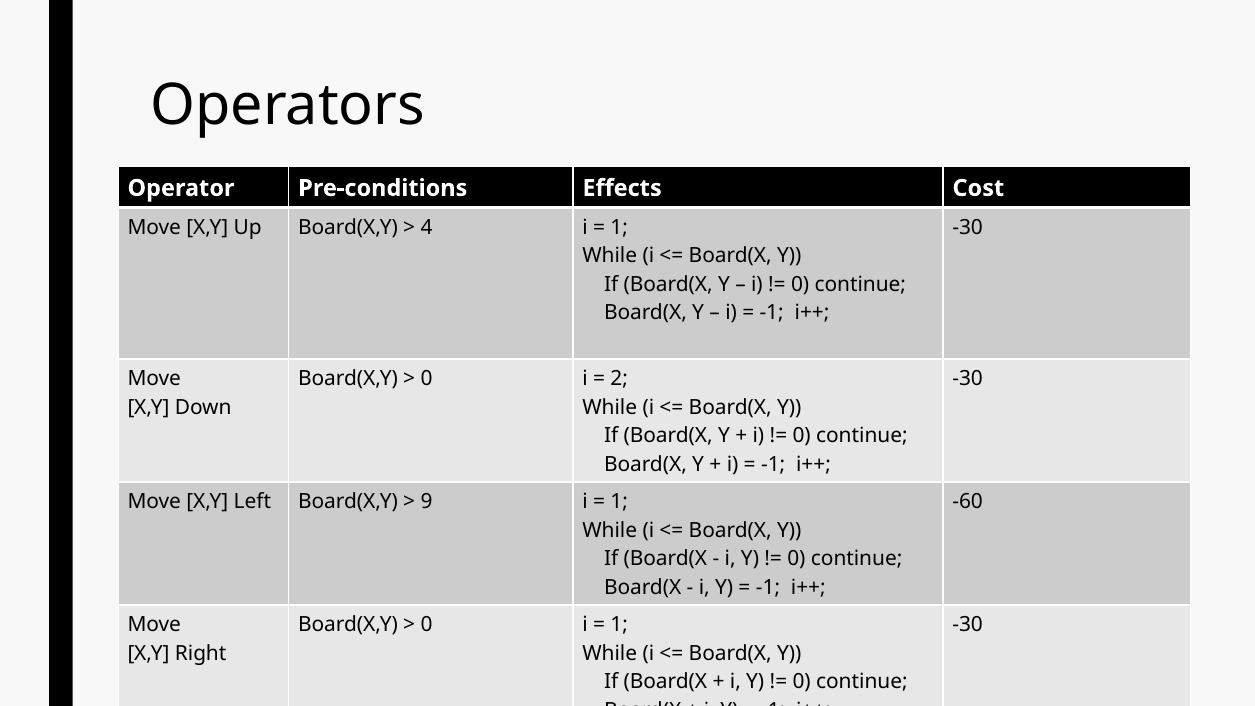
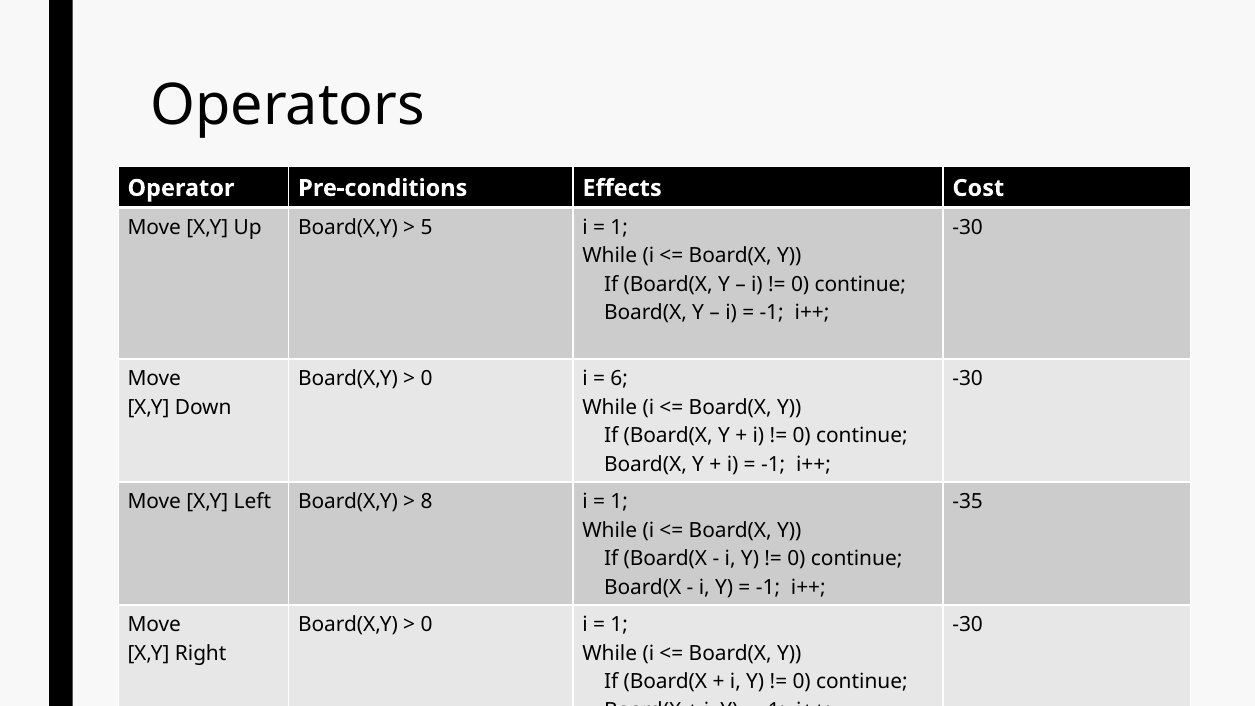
4: 4 -> 5 (427, 228)
2: 2 -> 6 (619, 379)
9: 9 -> 8 (427, 502)
-60: -60 -> -35 (968, 502)
